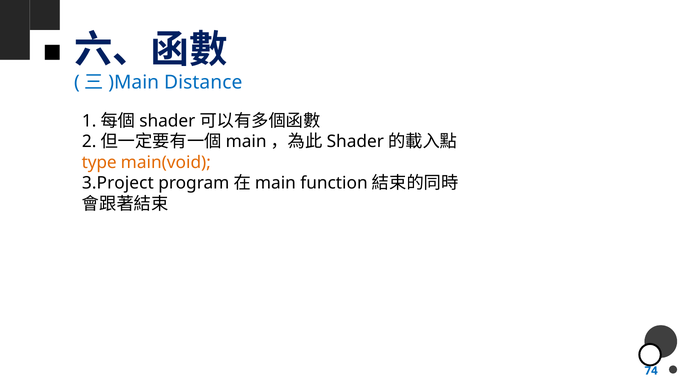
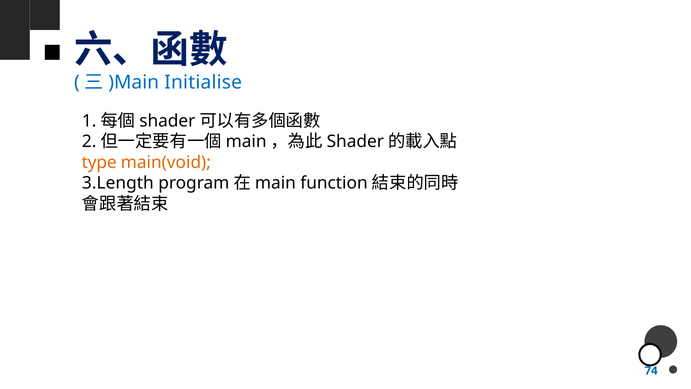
Distance: Distance -> Initialise (203, 82)
3.Project: 3.Project -> 3.Length (118, 183)
